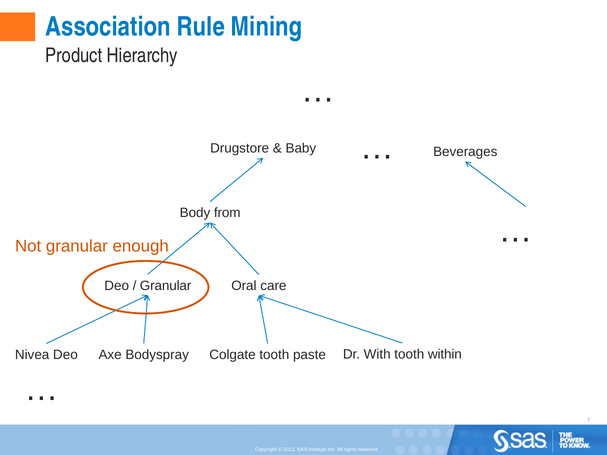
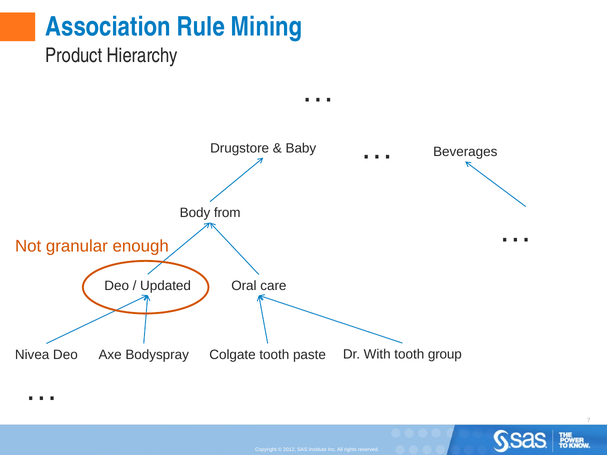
Granular: Granular -> Updated (166, 286)
within: within -> group (445, 355)
